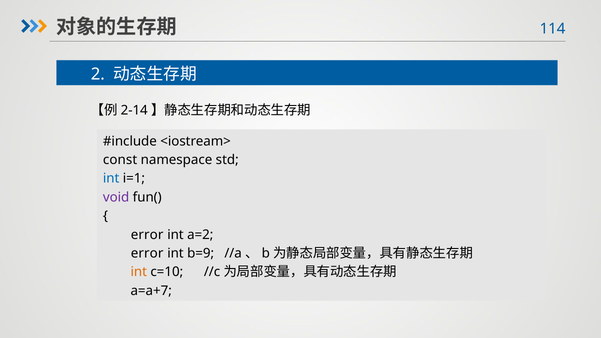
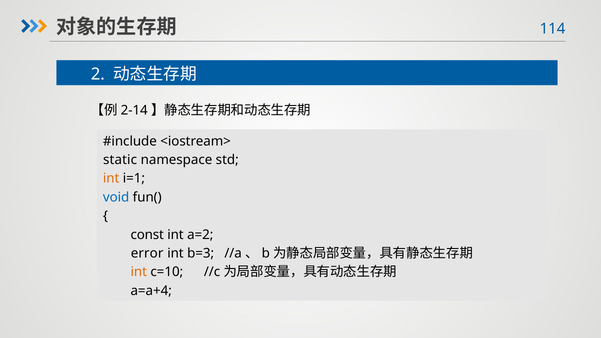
const: const -> static (120, 160)
int colour: blue -> orange (111, 179)
void colour: purple -> blue (116, 197)
error: error -> const (147, 235)
b=9: b=9 -> b=3 (201, 253)
a=a+7: a=a+7 -> a=a+4 (151, 291)
